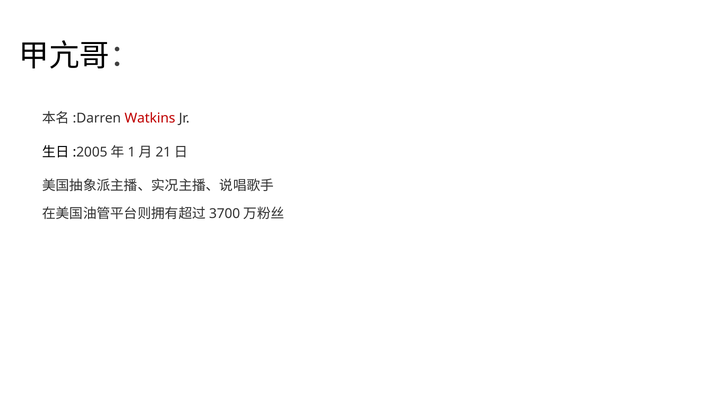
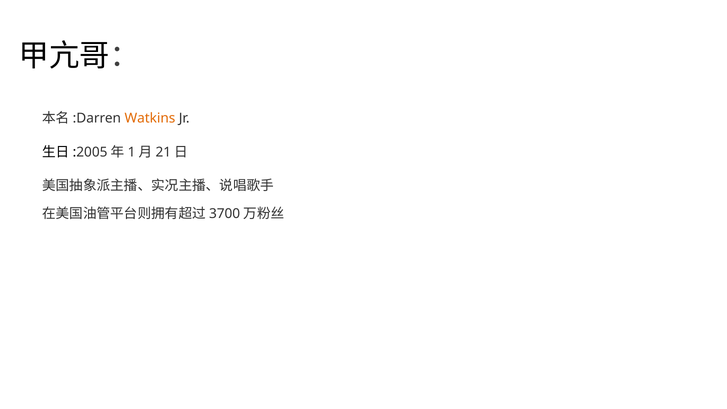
Watkins colour: red -> orange (150, 118)
